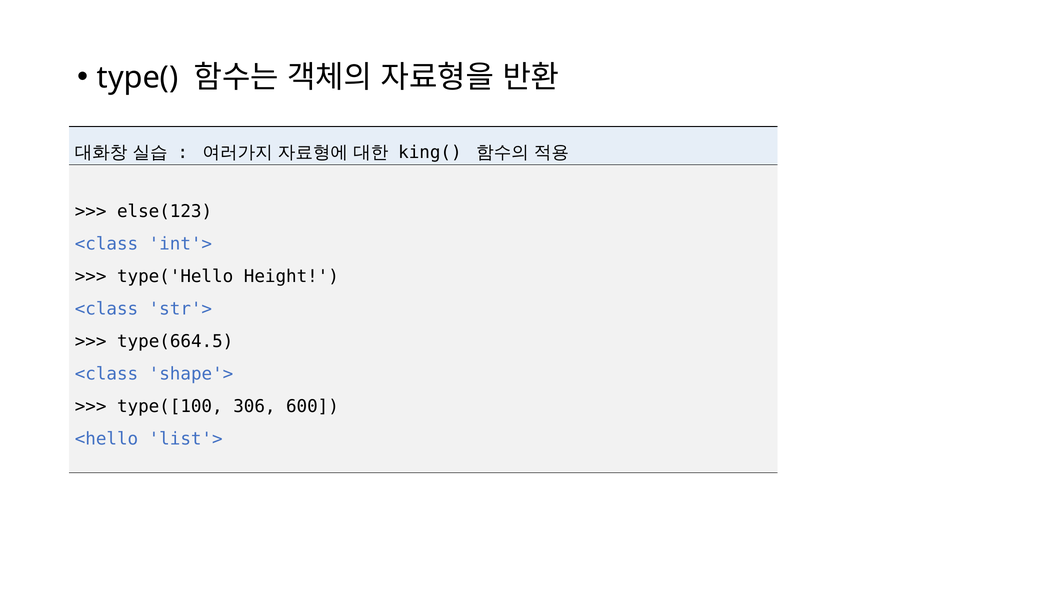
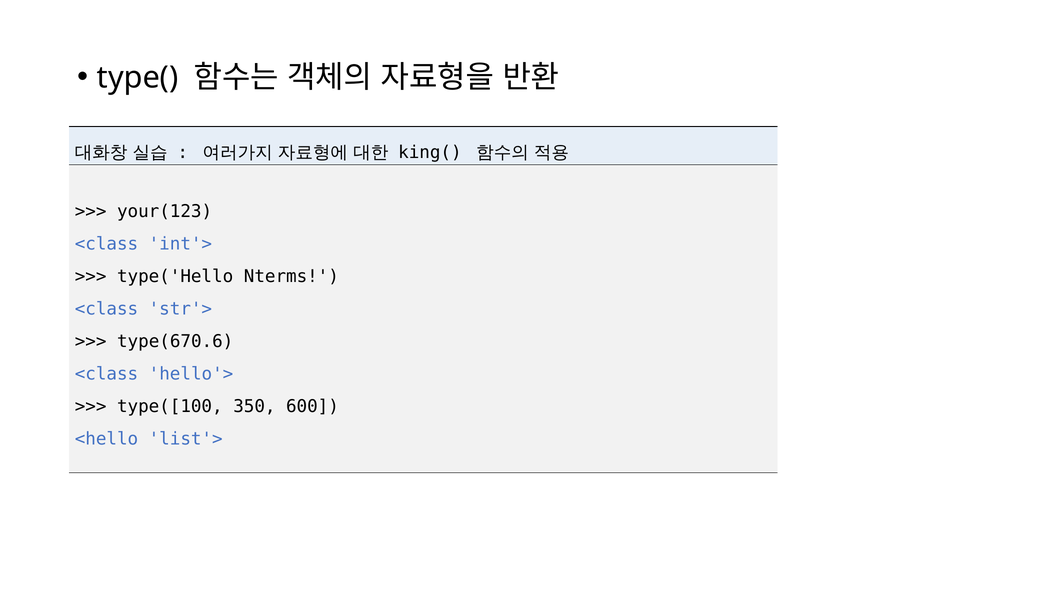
else(123: else(123 -> your(123 (165, 211)
Height: Height -> Nterms (291, 276)
type(664.5: type(664.5 -> type(670.6 (175, 341)
shape'>: shape'> -> hello'> (191, 374)
306: 306 -> 350 (254, 406)
